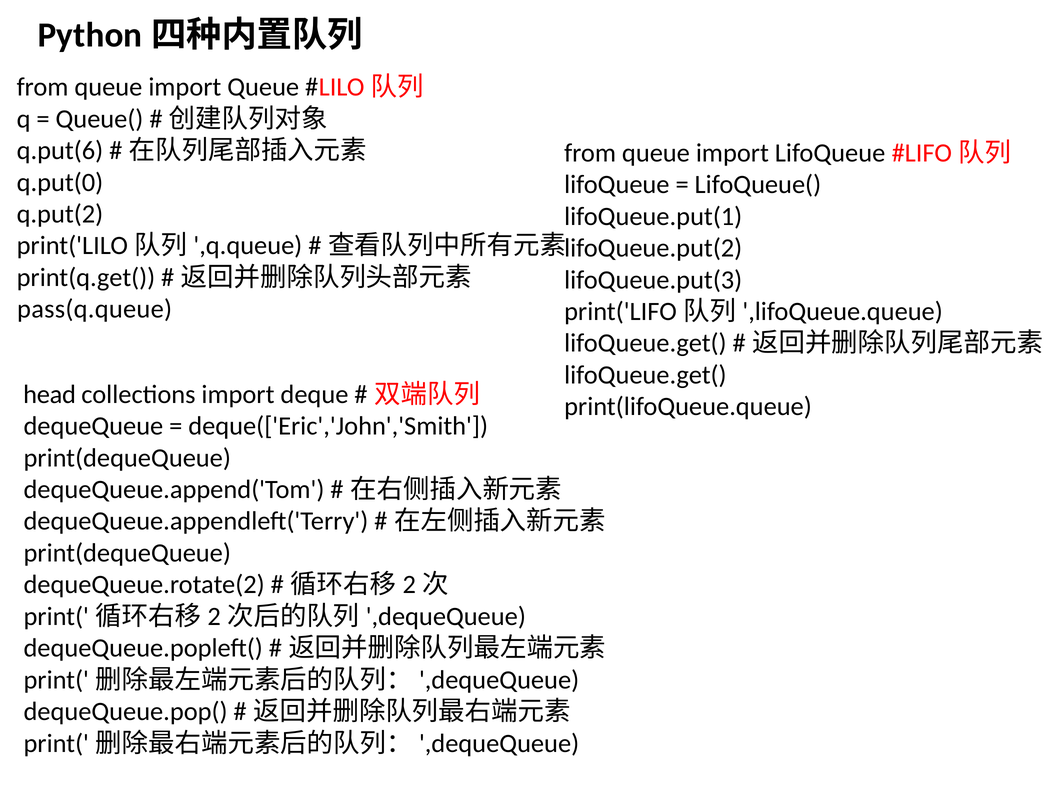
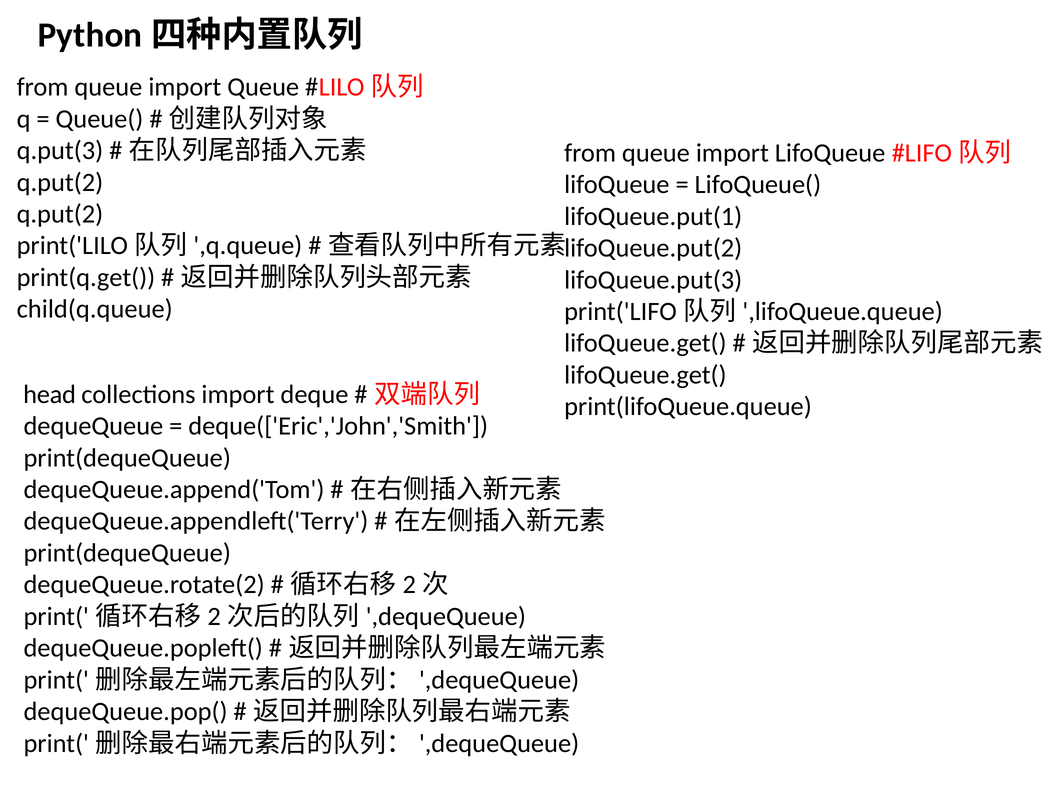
q.put(6: q.put(6 -> q.put(3 (60, 151)
q.put(0: q.put(0 -> q.put(2 (60, 182)
pass(q.queue: pass(q.queue -> child(q.queue (95, 309)
